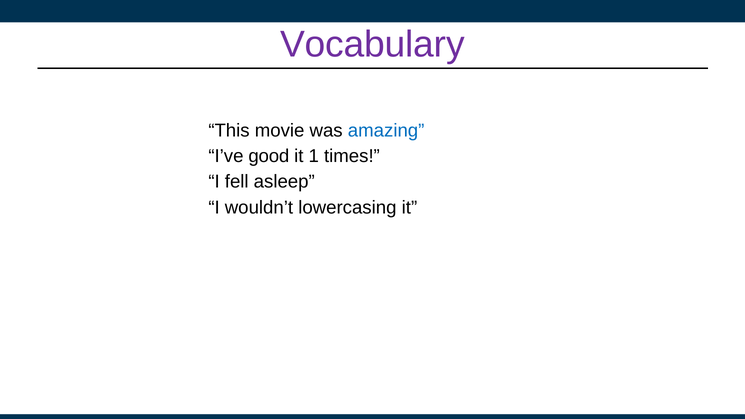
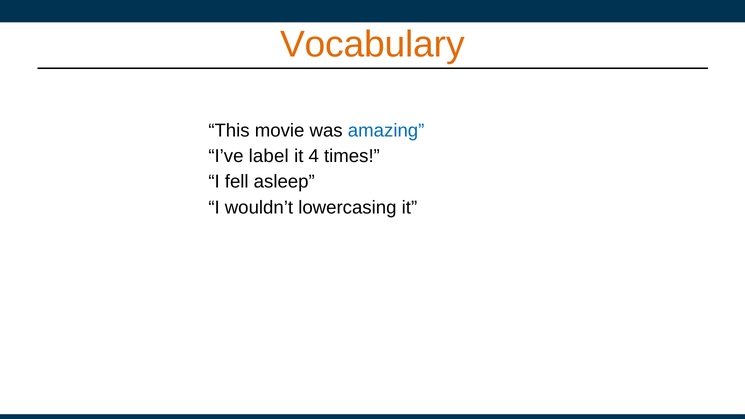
Vocabulary colour: purple -> orange (373, 45)
good: good -> label (269, 156)
1: 1 -> 4 (314, 156)
